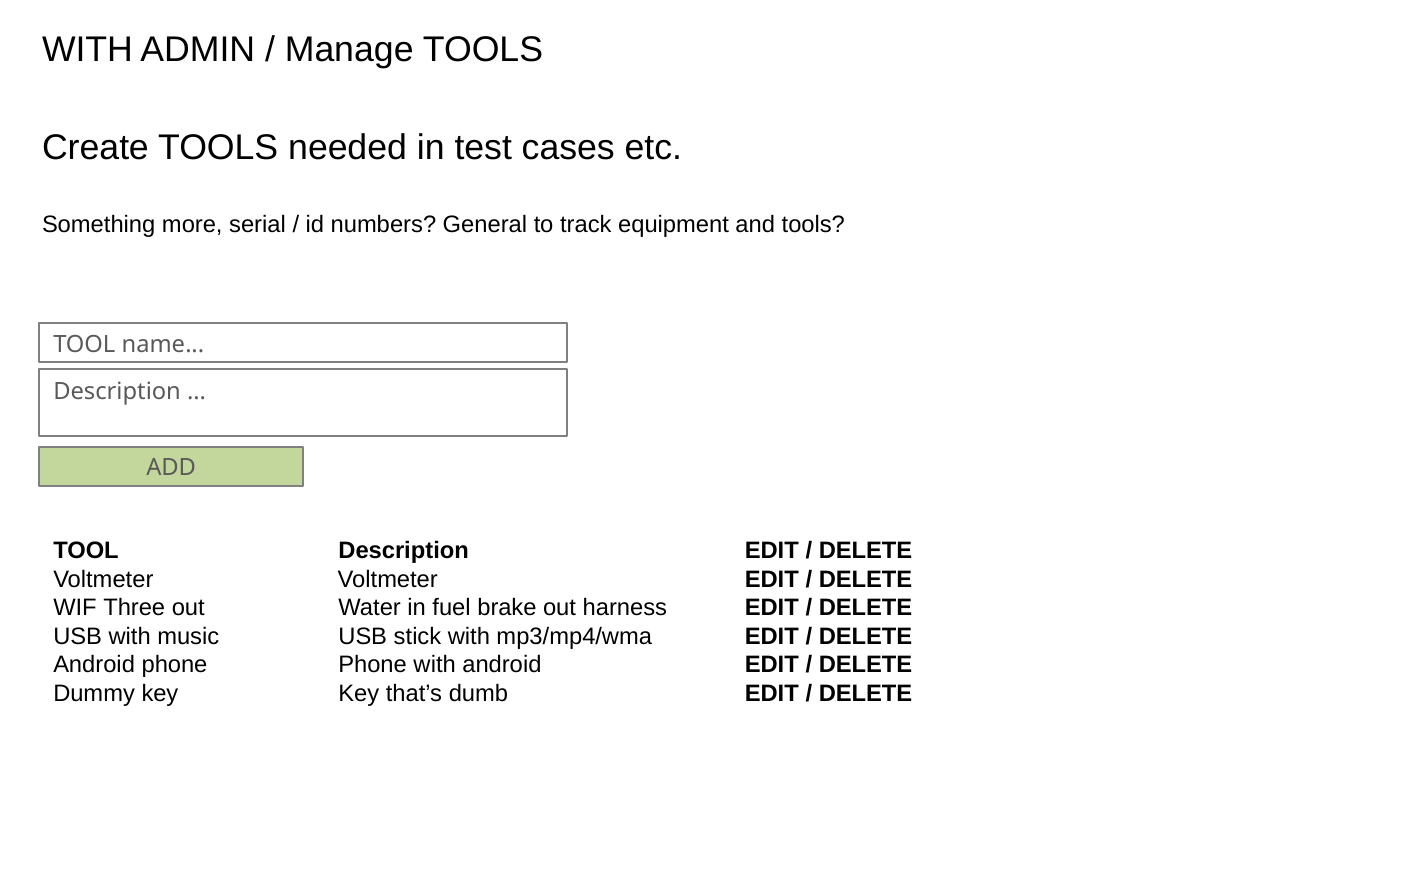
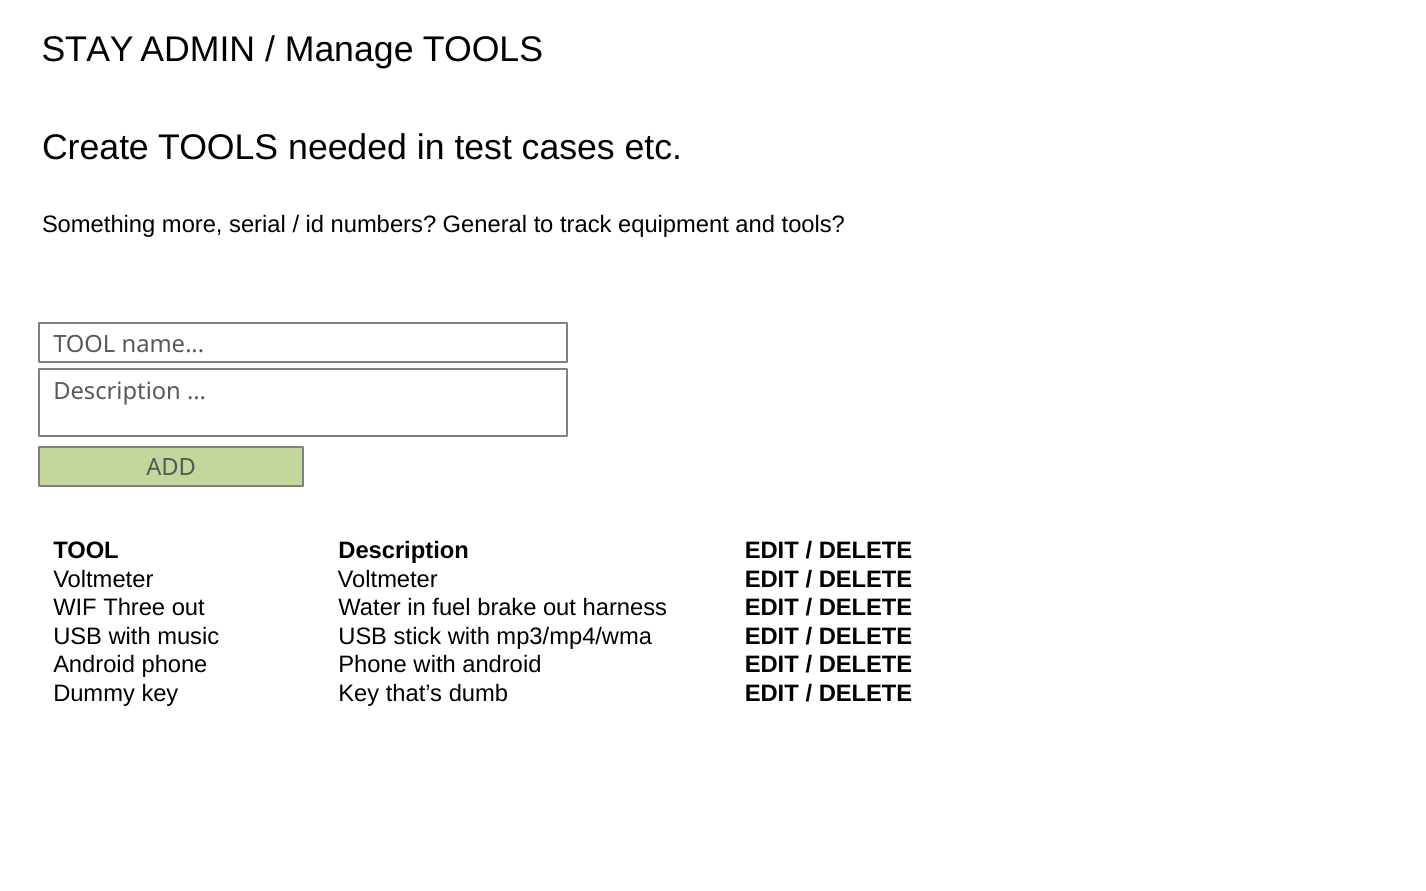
WITH: WITH -> STAY (88, 50)
